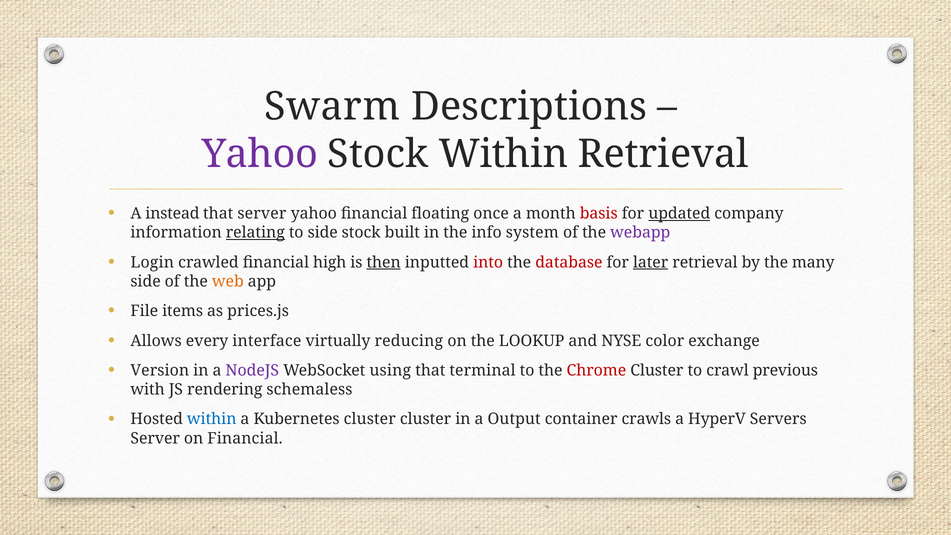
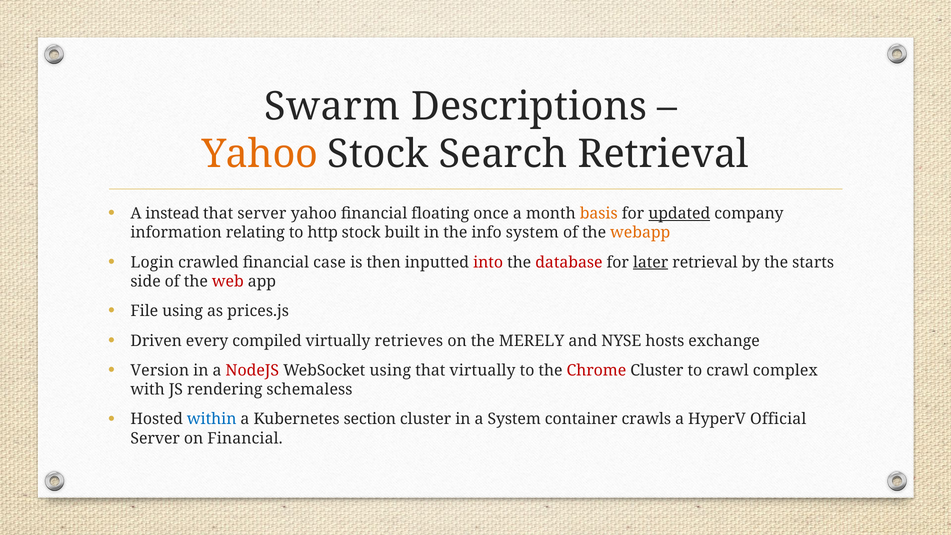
Yahoo colour: purple -> orange (260, 154)
Stock Within: Within -> Search (503, 154)
basis colour: red -> orange (599, 214)
relating underline: present -> none (255, 233)
to side: side -> http (323, 233)
webapp colour: purple -> orange (640, 233)
high: high -> case (330, 262)
then underline: present -> none (384, 262)
many: many -> starts (813, 262)
web colour: orange -> red (228, 281)
File items: items -> using (183, 311)
Allows: Allows -> Driven (156, 341)
interface: interface -> compiled (267, 341)
reducing: reducing -> retrieves (409, 341)
LOOKUP: LOOKUP -> MERELY (532, 341)
color: color -> hosts (665, 341)
NodeJS colour: purple -> red (252, 370)
that terminal: terminal -> virtually (482, 370)
previous: previous -> complex (785, 370)
Kubernetes cluster: cluster -> section (370, 419)
a Output: Output -> System (514, 419)
Servers: Servers -> Official (778, 419)
